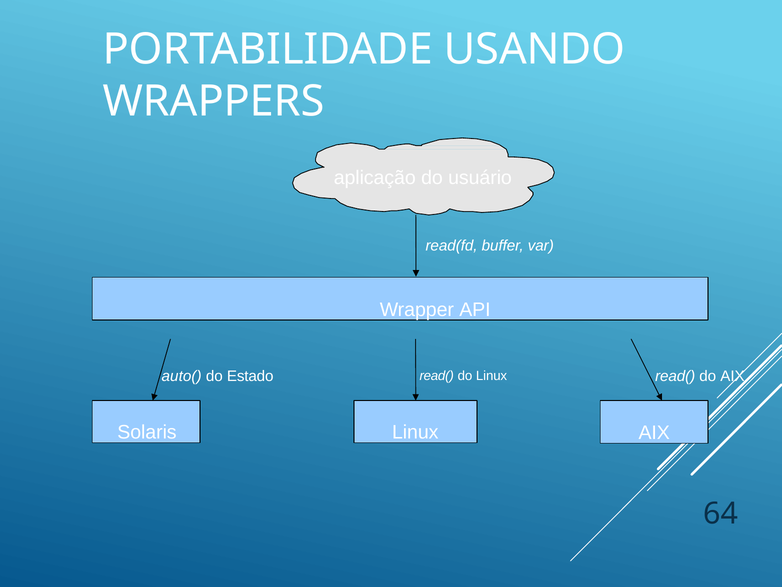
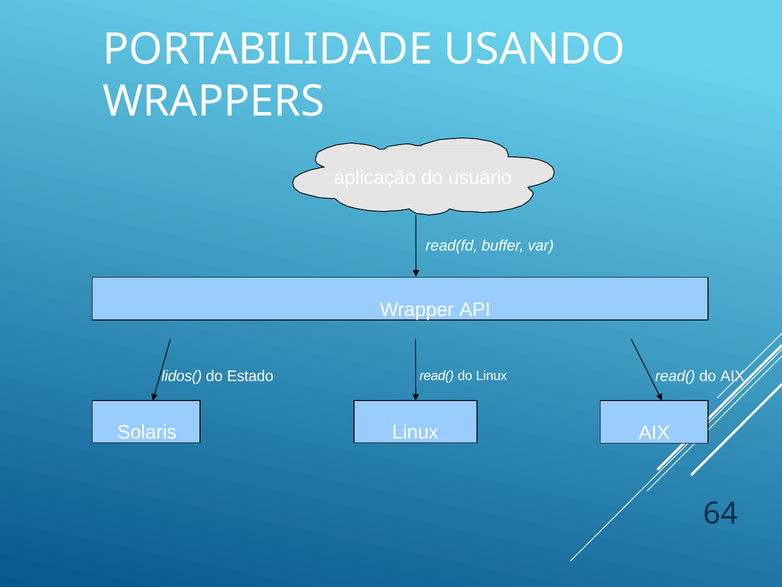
auto(: auto( -> lidos( (182, 376)
